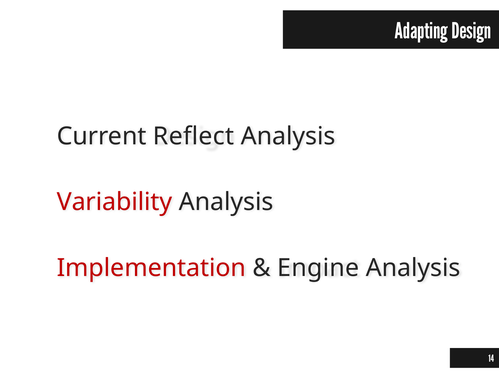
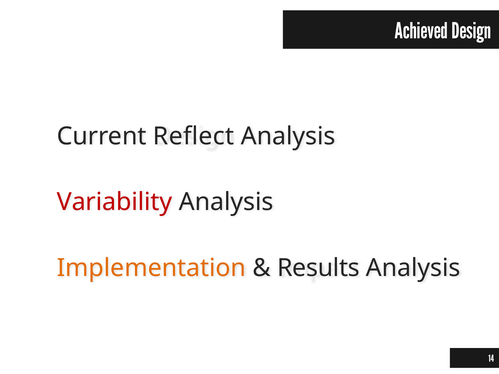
Adapting: Adapting -> Achieved (421, 31)
Implementation colour: red -> orange (151, 268)
Engine: Engine -> Results (318, 268)
